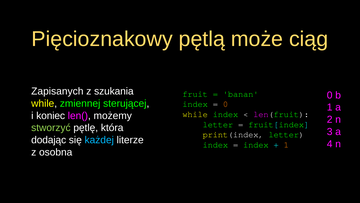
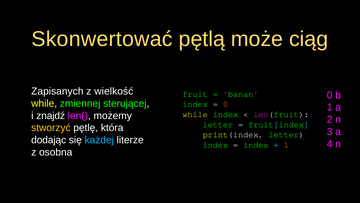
Pięcioznakowy: Pięcioznakowy -> Skonwertować (102, 39)
szukania: szukania -> wielkość (114, 91)
koniec: koniec -> znajdź (51, 115)
stworzyć colour: light green -> yellow (51, 128)
